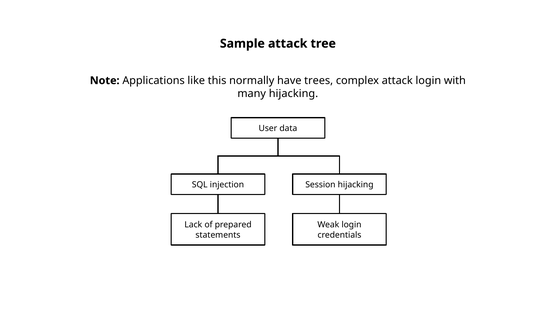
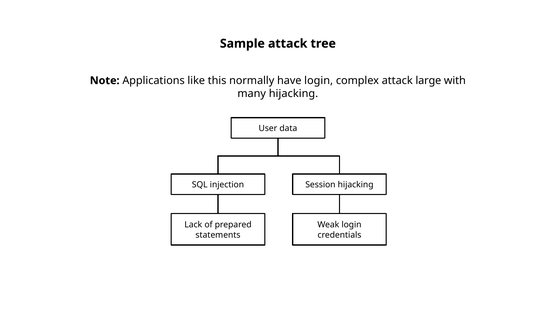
have trees: trees -> login (319, 81)
attack login: login -> large (428, 81)
